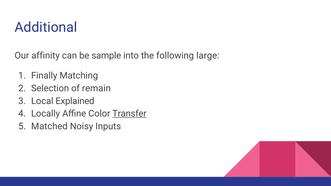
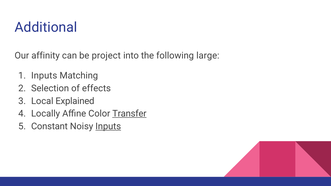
sample: sample -> project (106, 56)
Finally: Finally -> Inputs (44, 76)
remain: remain -> effects (96, 88)
Matched: Matched -> Constant (49, 126)
Inputs underline: none -> present (108, 126)
